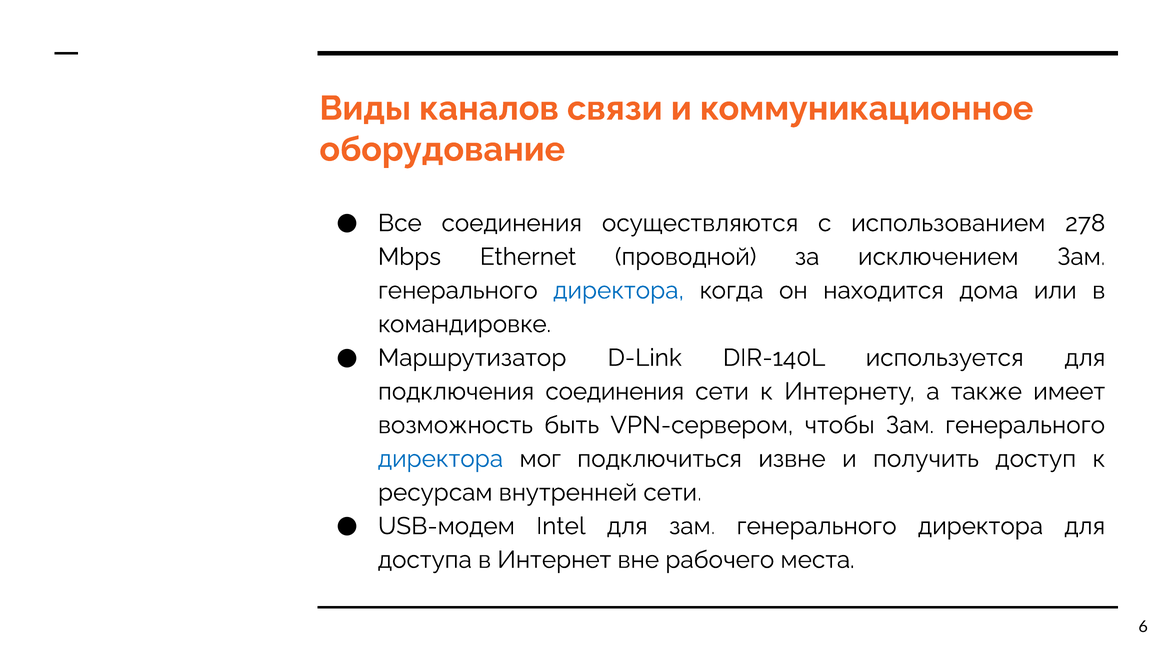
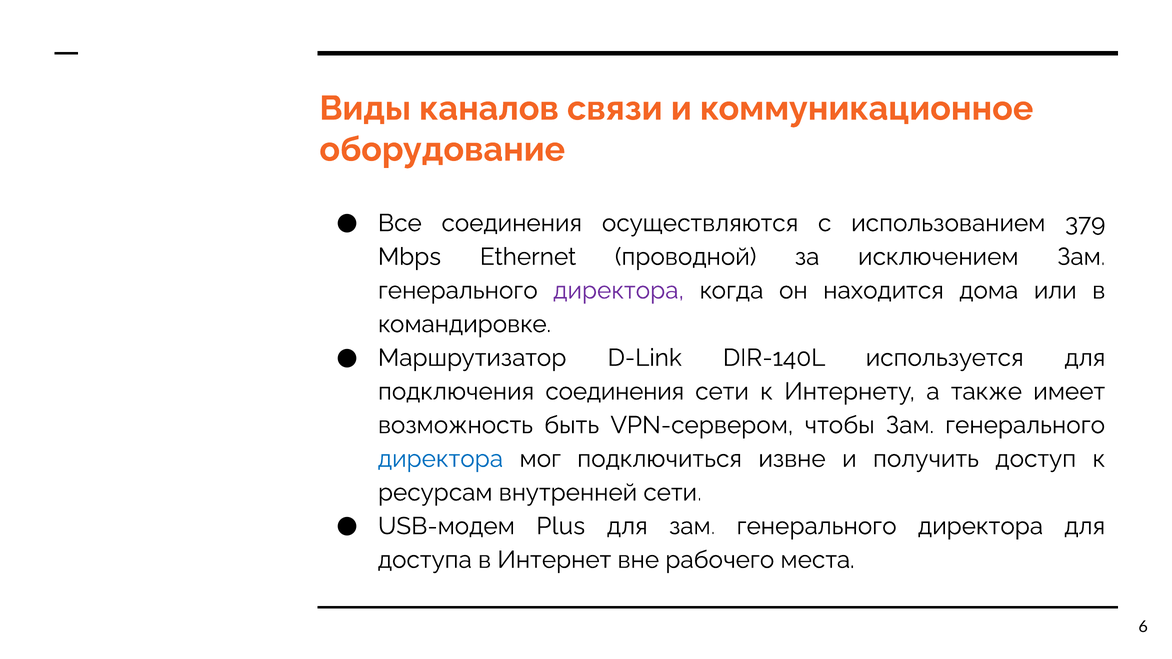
278: 278 -> 379 (1085, 223)
директора colour: blue -> purple (619, 291)
Intel: Intel -> Plus (561, 526)
